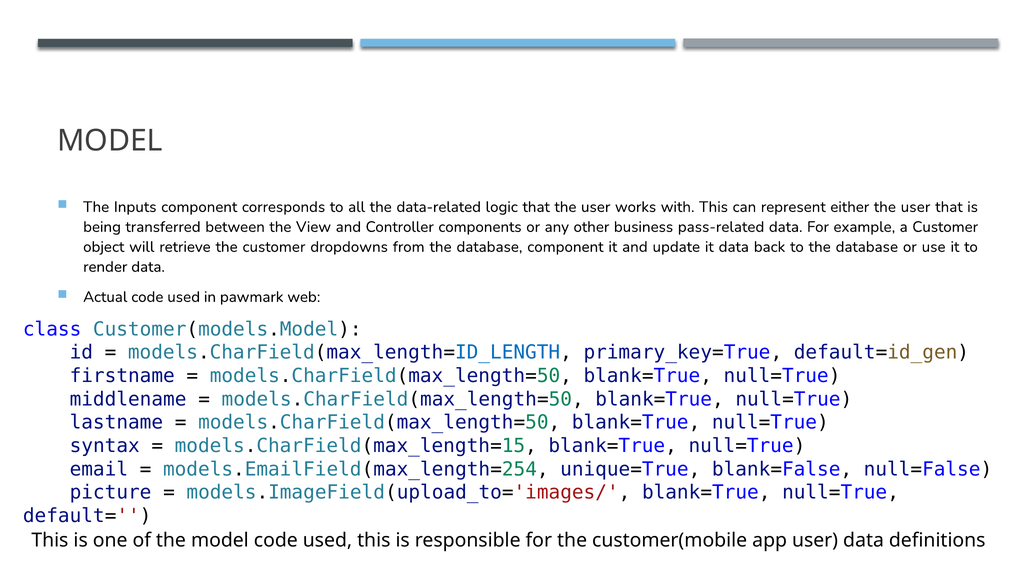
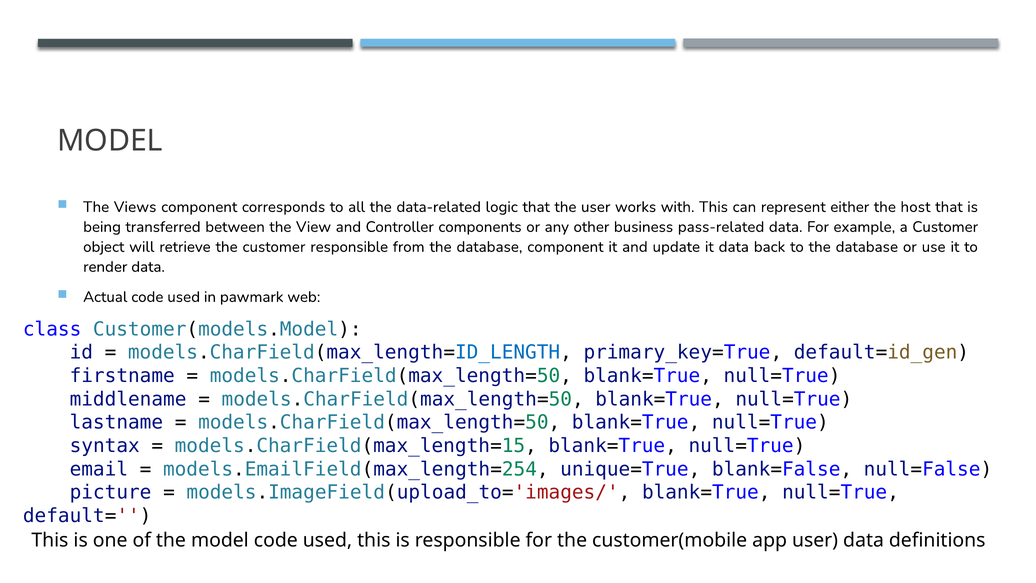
Inputs: Inputs -> Views (135, 207)
either the user: user -> host (915, 207)
customer dropdowns: dropdowns -> responsible (349, 247)
